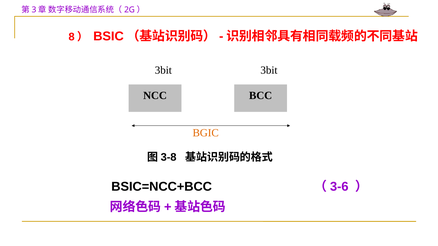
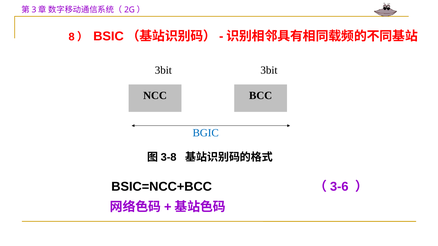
BGIC colour: orange -> blue (206, 133)
